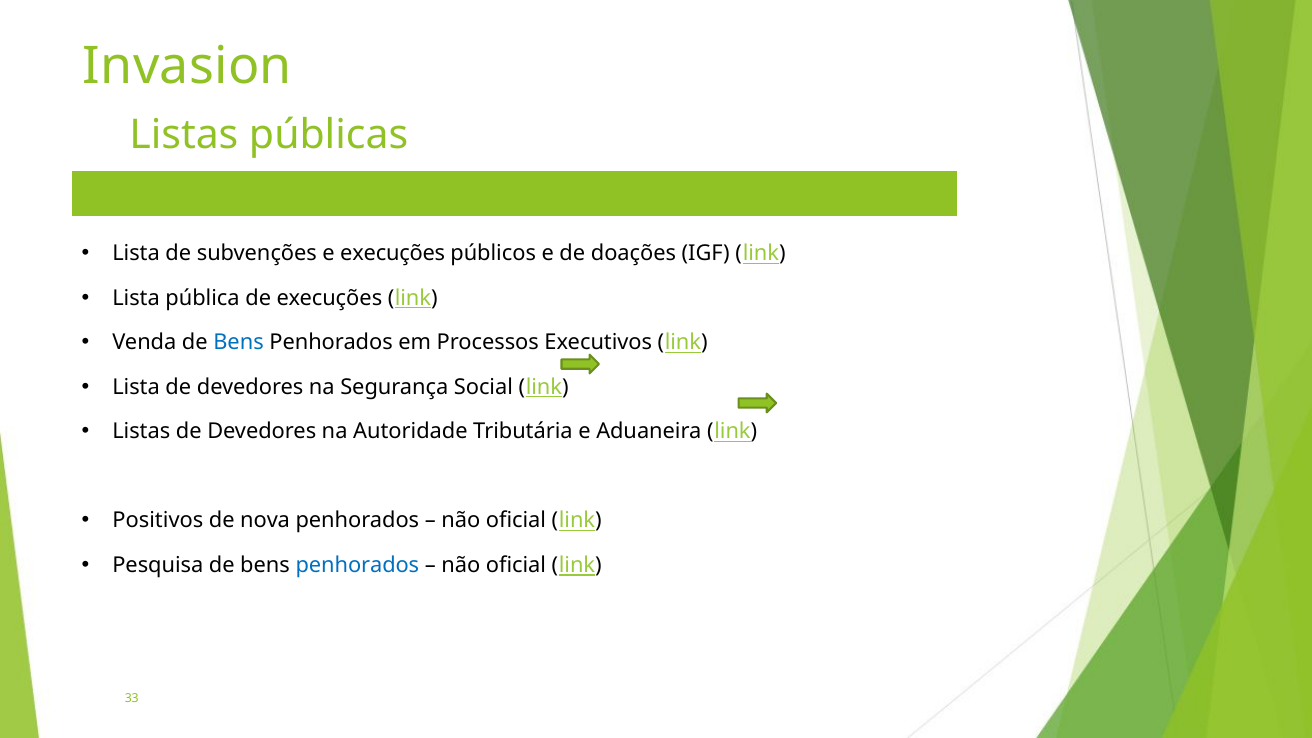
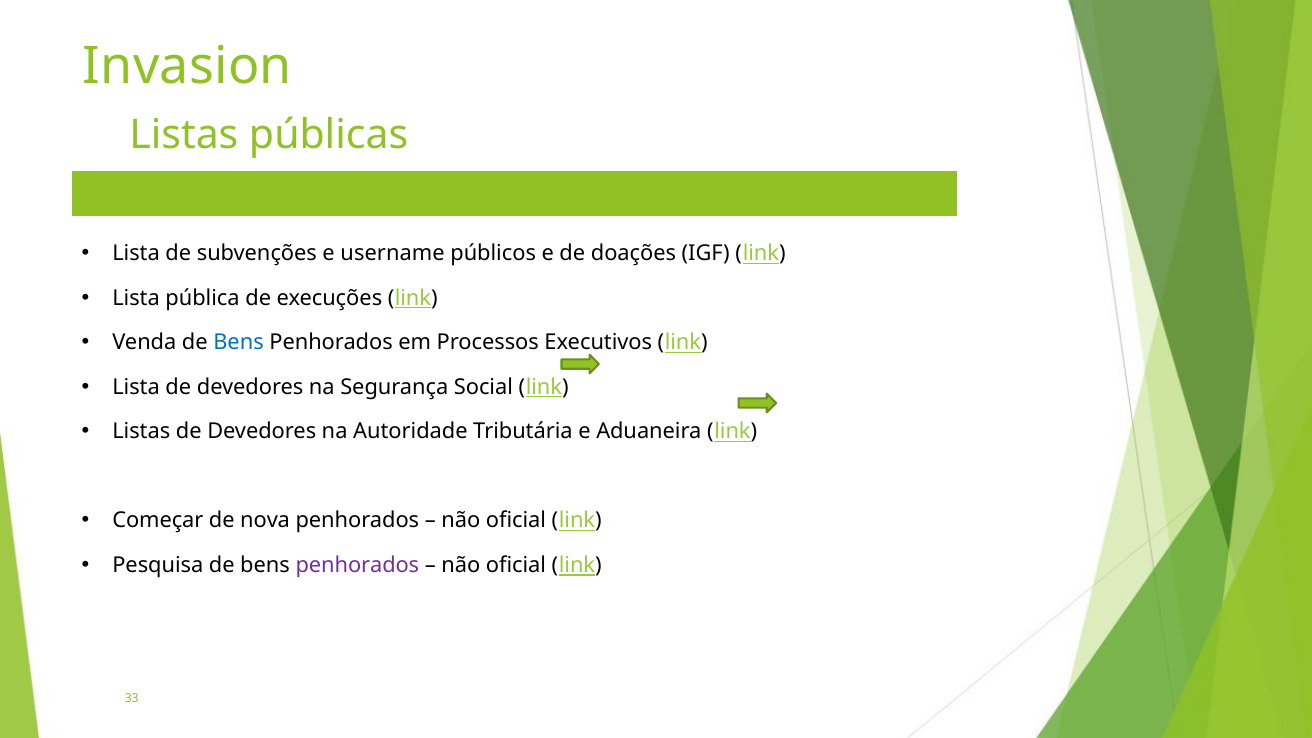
e execuções: execuções -> username (393, 253)
Positivos: Positivos -> Começar (158, 521)
penhorados colour: blue -> purple (357, 565)
